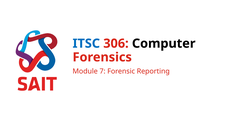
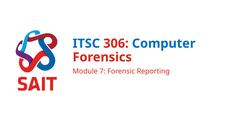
Computer colour: black -> blue (164, 44)
